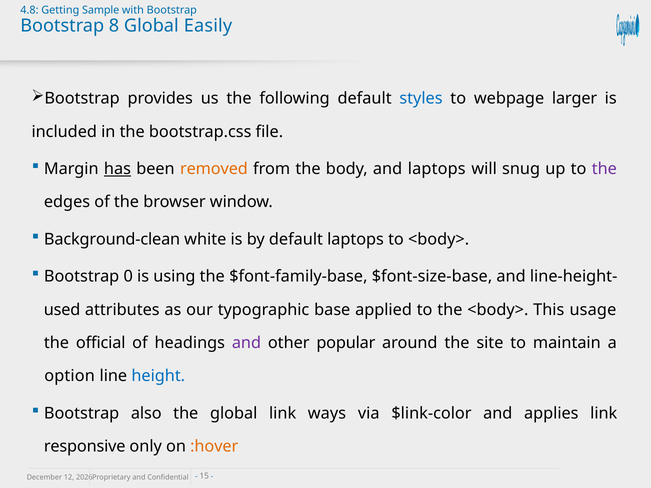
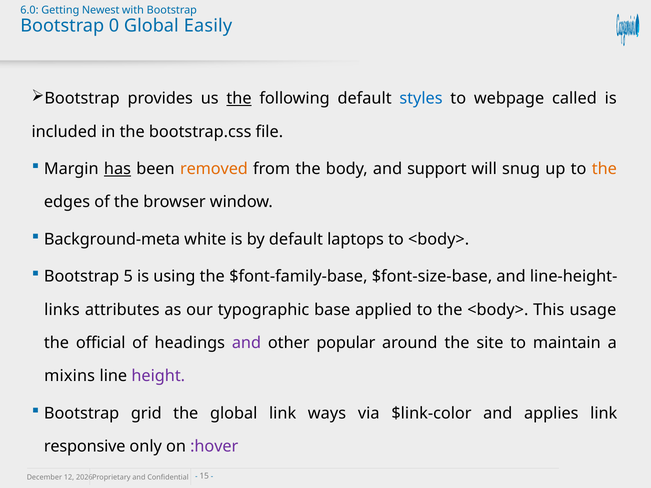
4.8: 4.8 -> 6.0 (29, 10)
Sample: Sample -> Newest (101, 10)
8: 8 -> 0 (114, 26)
the underline: none -> present (239, 99)
larger: larger -> called (574, 99)
and laptops: laptops -> support (437, 169)
the colour: purple -> orange (604, 169)
Background-clean: Background-clean -> Background-meta (112, 239)
0: 0 -> 5 (128, 277)
used: used -> links (62, 310)
option: option -> mixins (70, 376)
height colour: blue -> purple (158, 376)
also: also -> grid (146, 414)
:hover colour: orange -> purple (214, 447)
